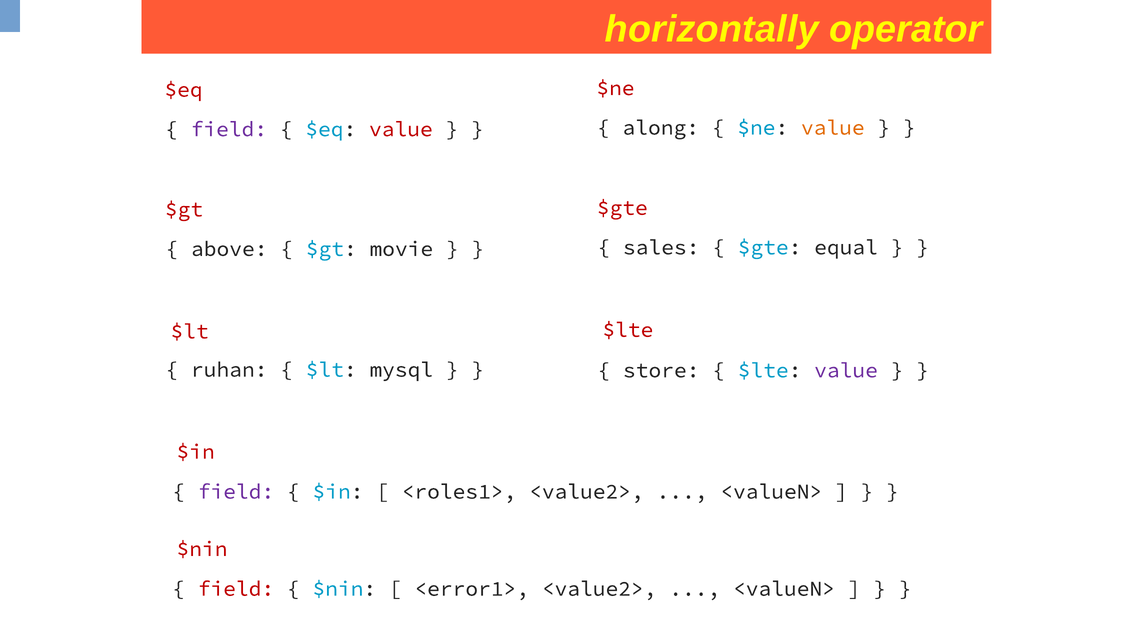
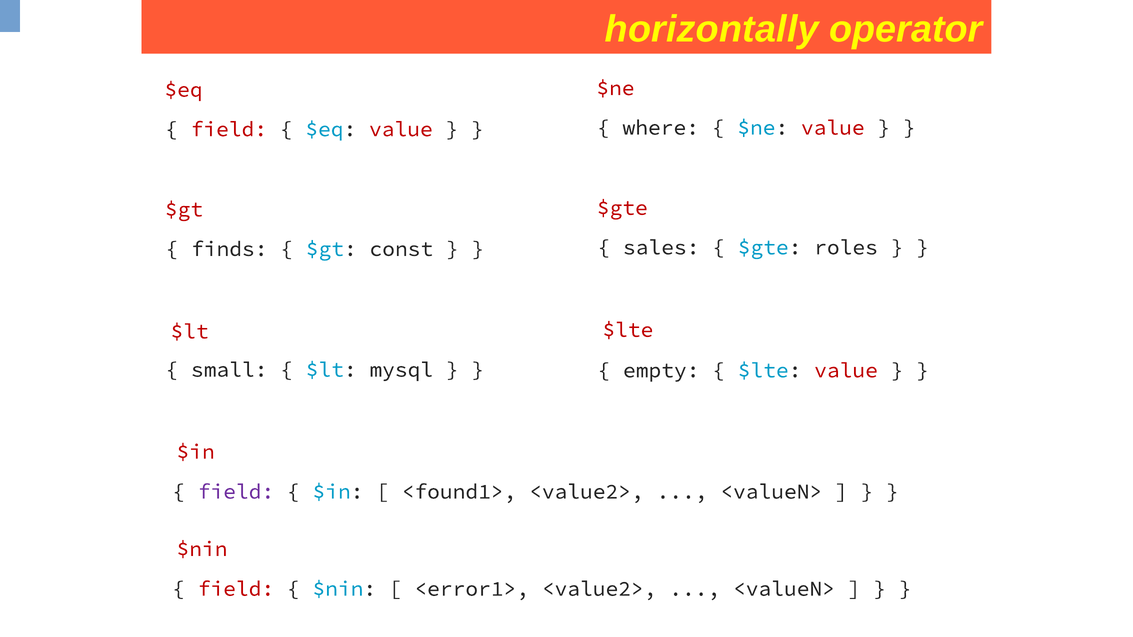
along: along -> where (661, 128)
value colour: orange -> red (833, 128)
field colour: purple -> red (229, 129)
equal: equal -> roles (846, 247)
above: above -> finds (229, 249)
movie: movie -> const (401, 249)
ruhan: ruhan -> small (229, 370)
store: store -> empty (661, 370)
value colour: purple -> red (846, 370)
<roles1>: <roles1> -> <found1> (459, 492)
